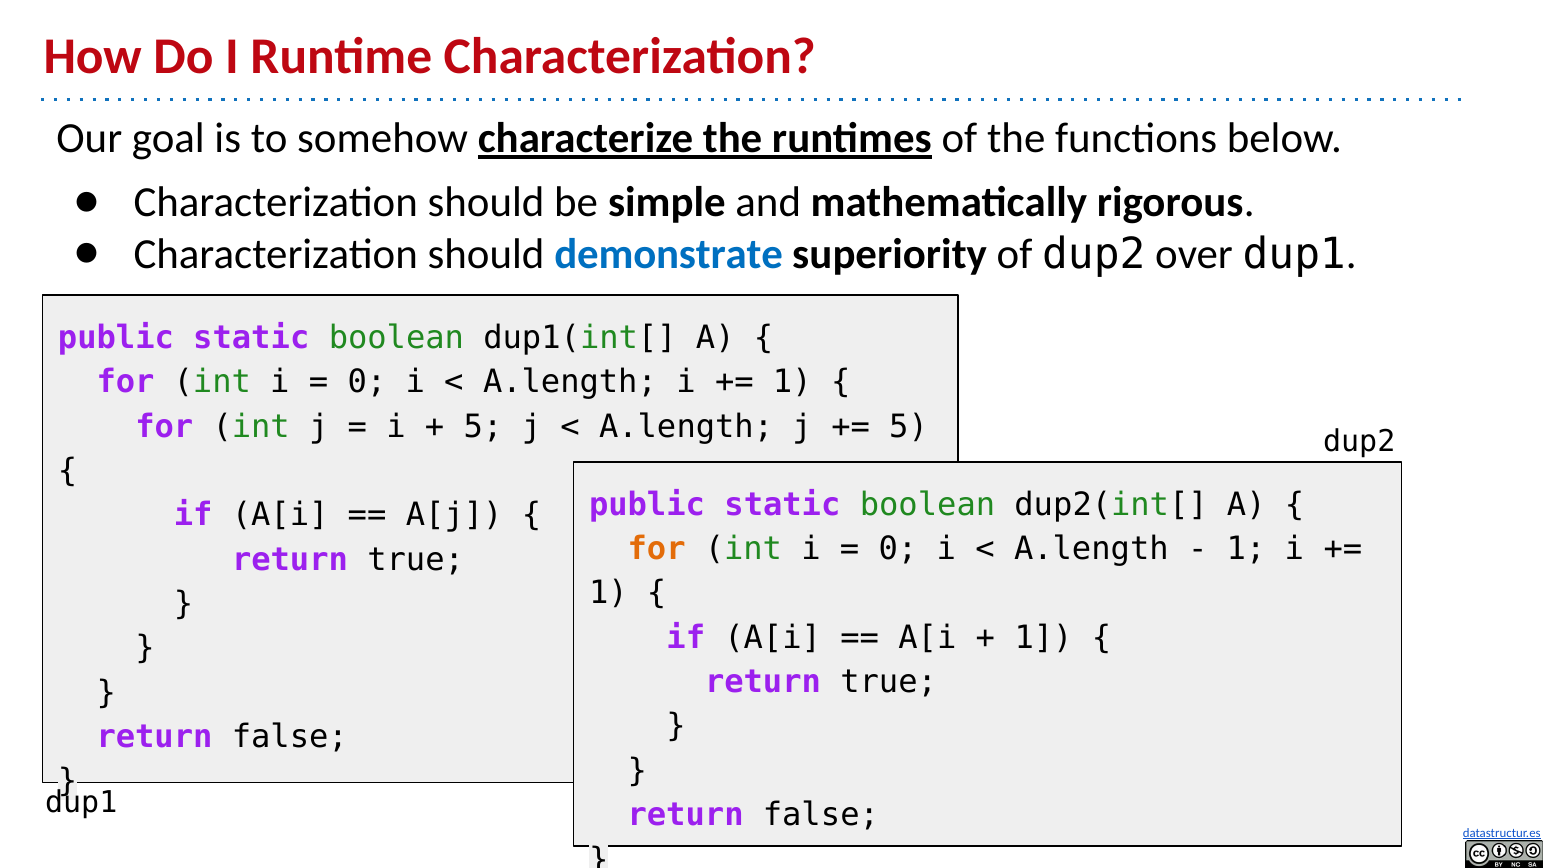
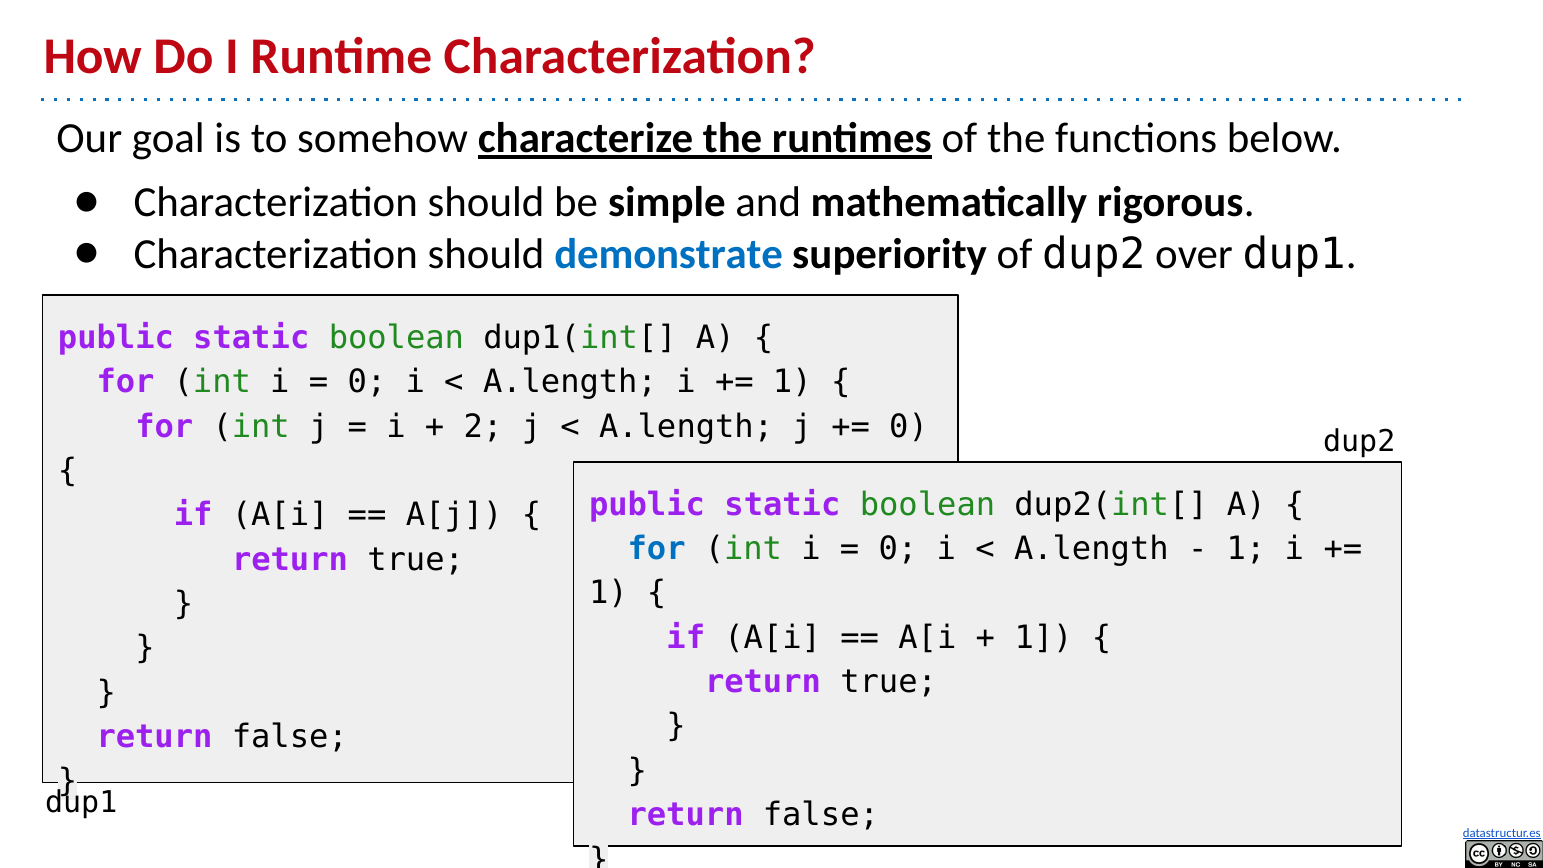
5: 5 -> 2 (483, 427)
5: 5 -> 0 (908, 427)
for colour: orange -> blue (657, 549)
